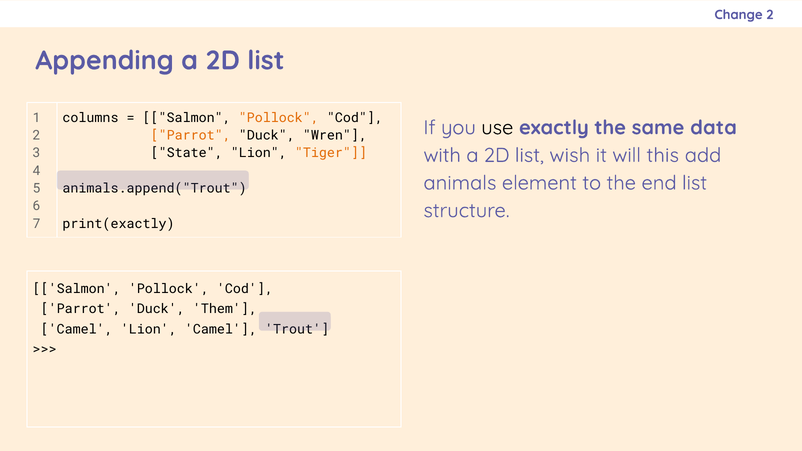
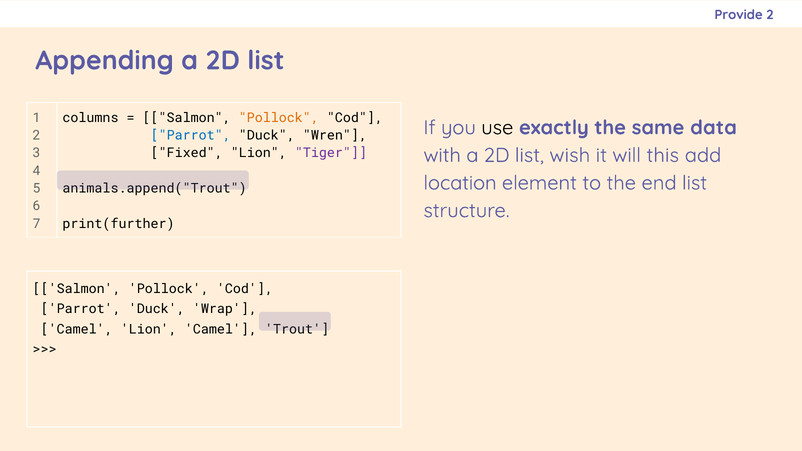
Change: Change -> Provide (739, 15)
Parrot colour: orange -> blue (191, 135)
State: State -> Fixed (187, 153)
Tiger colour: orange -> purple (331, 153)
animals: animals -> location (460, 183)
print(exactly: print(exactly -> print(further (119, 224)
Them: Them -> Wrap (225, 309)
